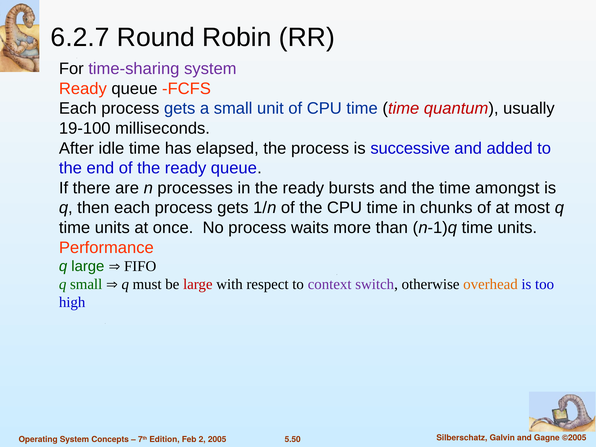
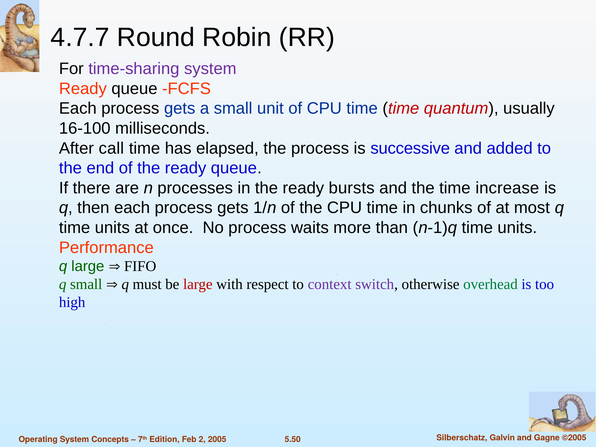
6.2.7: 6.2.7 -> 4.7.7 (80, 38)
19-100: 19-100 -> 16-100 (85, 128)
idle: idle -> call (111, 148)
amongst: amongst -> increase (507, 188)
overhead colour: orange -> green (490, 284)
